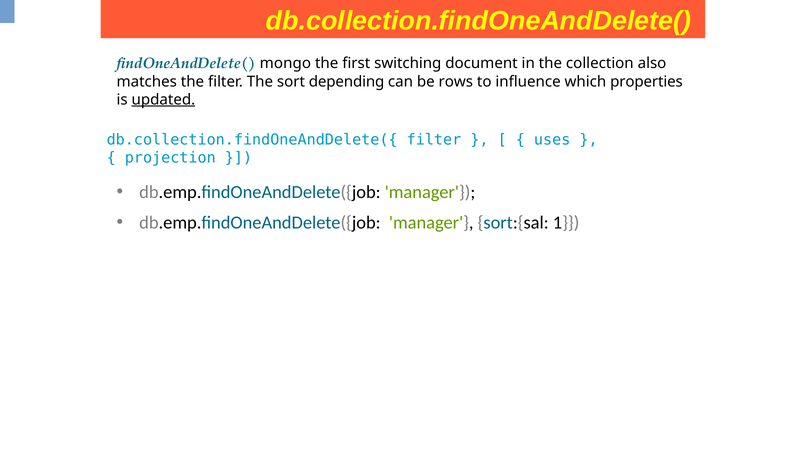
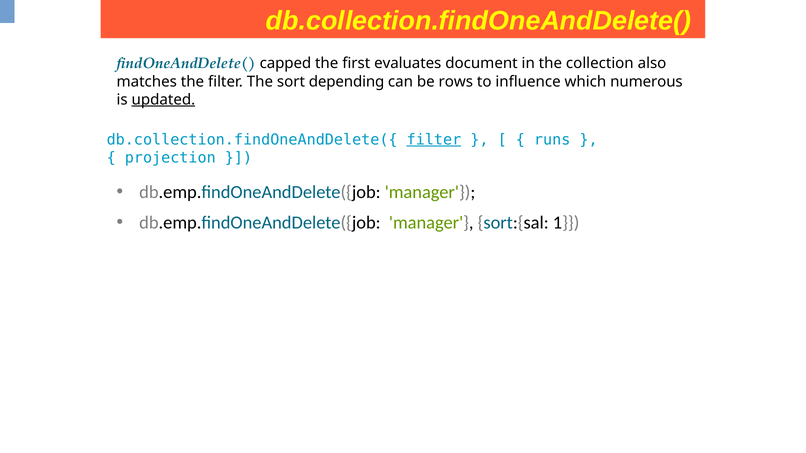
mongo: mongo -> capped (285, 63)
switching: switching -> evaluates (408, 63)
properties: properties -> numerous (646, 82)
filter underline: none -> present (434, 140)
uses: uses -> runs (552, 140)
